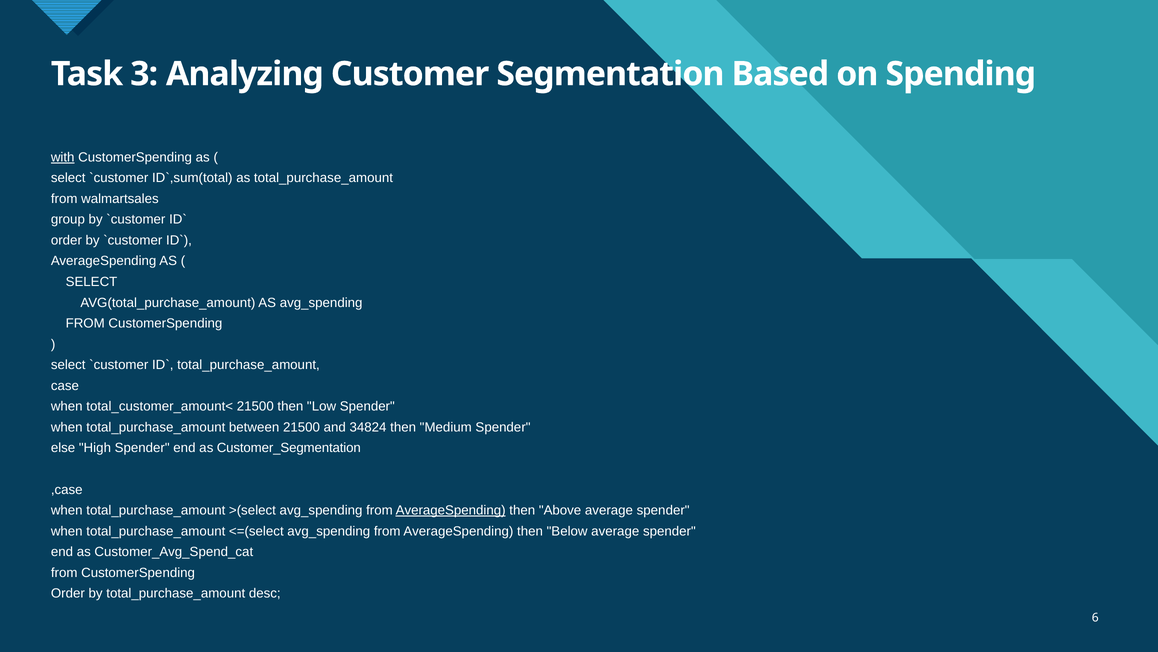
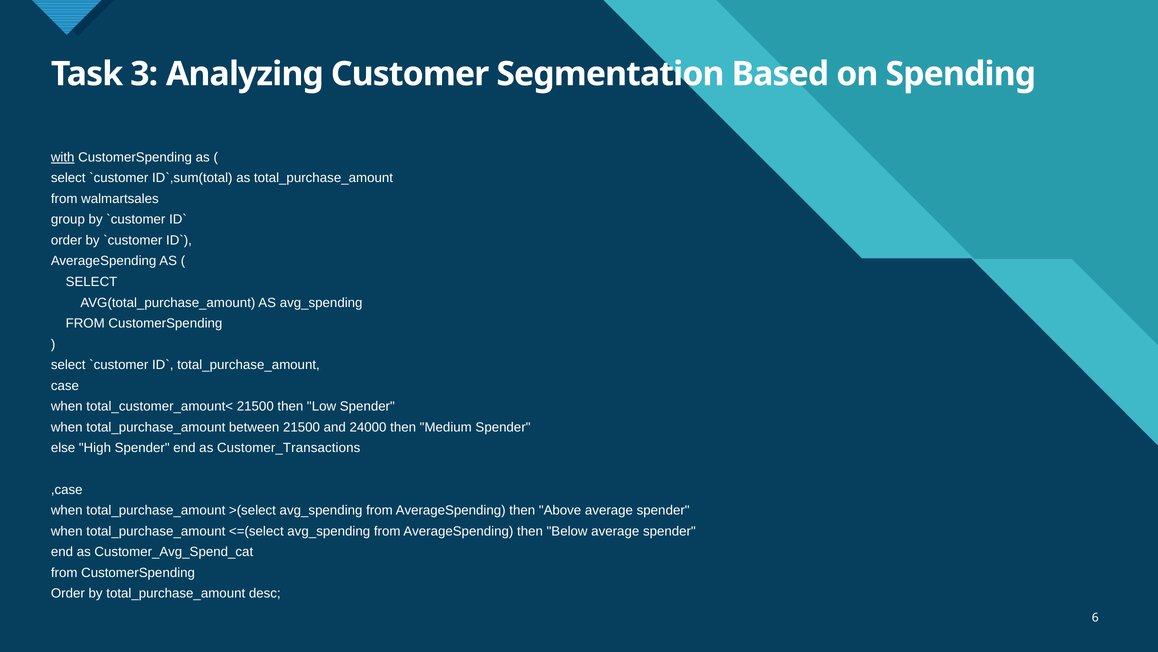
34824: 34824 -> 24000 (368, 427)
Customer_Segmentation: Customer_Segmentation -> Customer_Transactions (289, 448)
AverageSpending underline: present -> none (451, 510)
